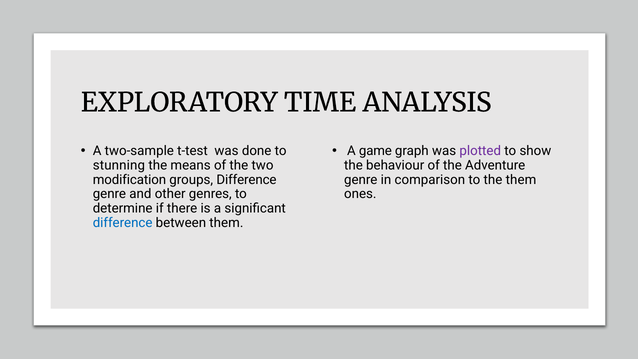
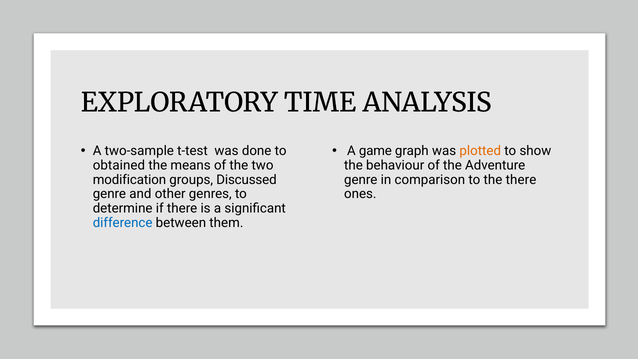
plotted colour: purple -> orange (480, 151)
stunning: stunning -> obtained (119, 165)
groups Difference: Difference -> Discussed (246, 180)
the them: them -> there (521, 180)
